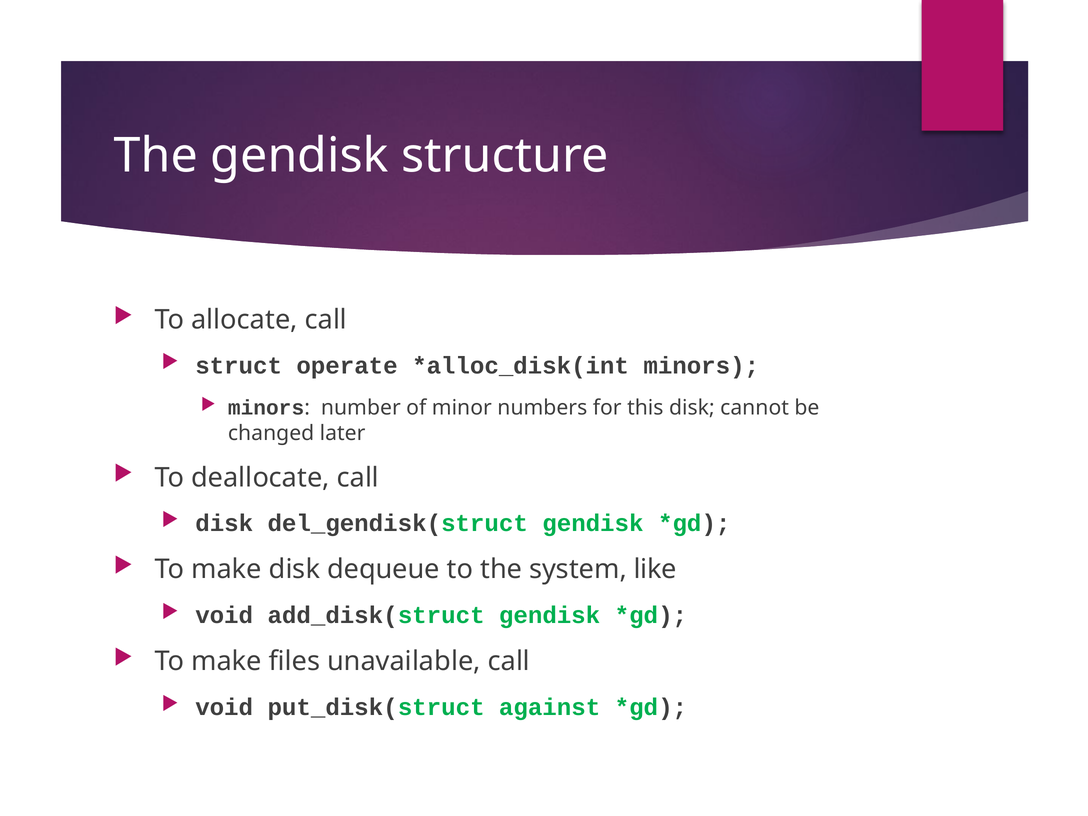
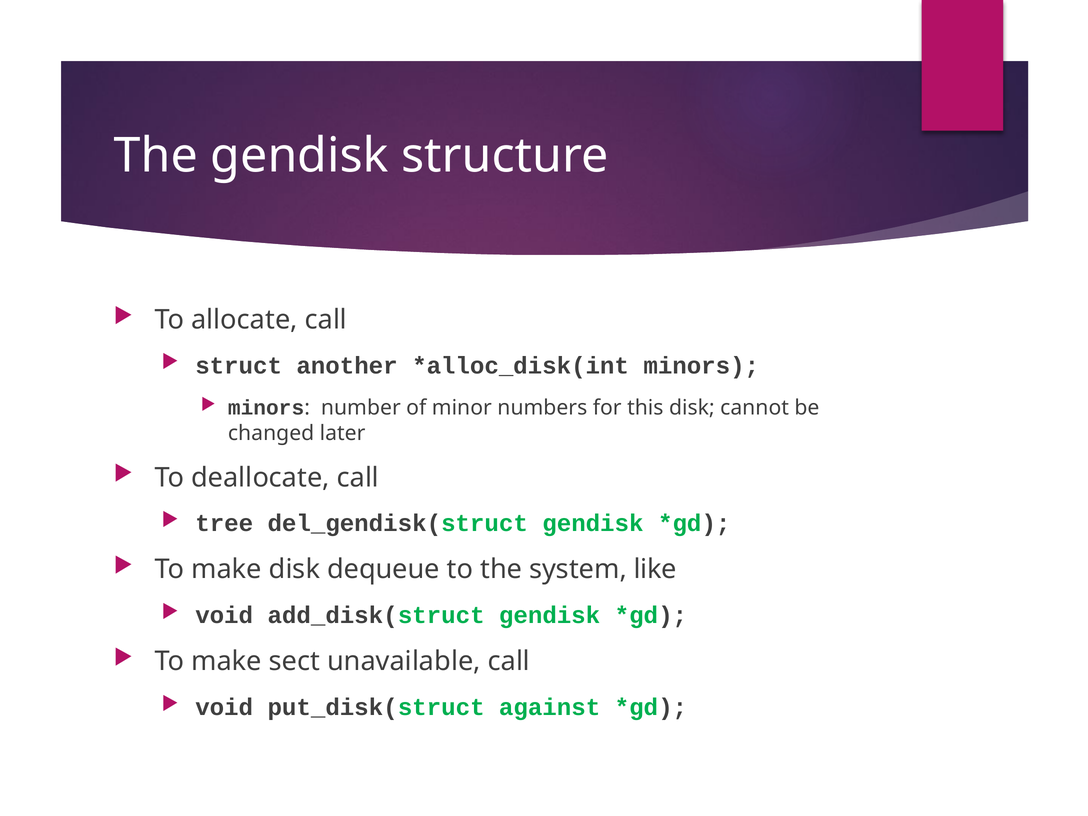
operate: operate -> another (347, 366)
disk: disk -> tree (224, 523)
files: files -> sect (294, 661)
